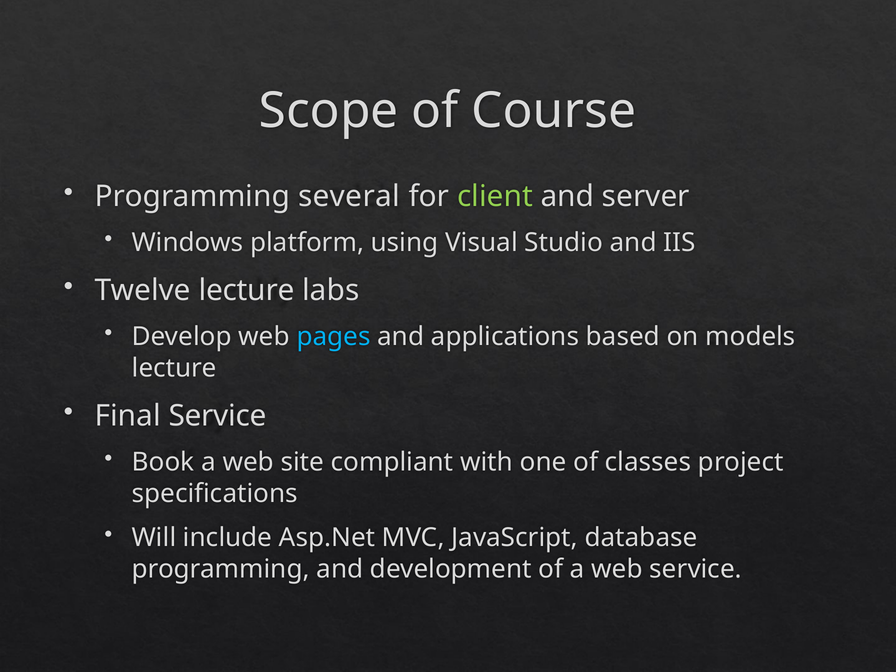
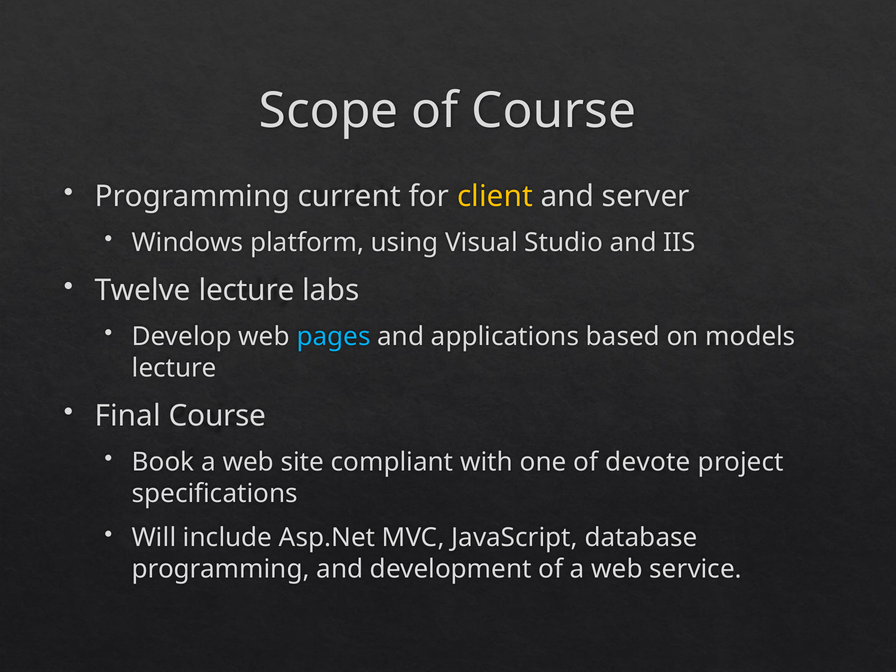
several: several -> current (349, 196)
client colour: light green -> yellow (495, 196)
Final Service: Service -> Course (217, 416)
classes: classes -> devote (648, 462)
